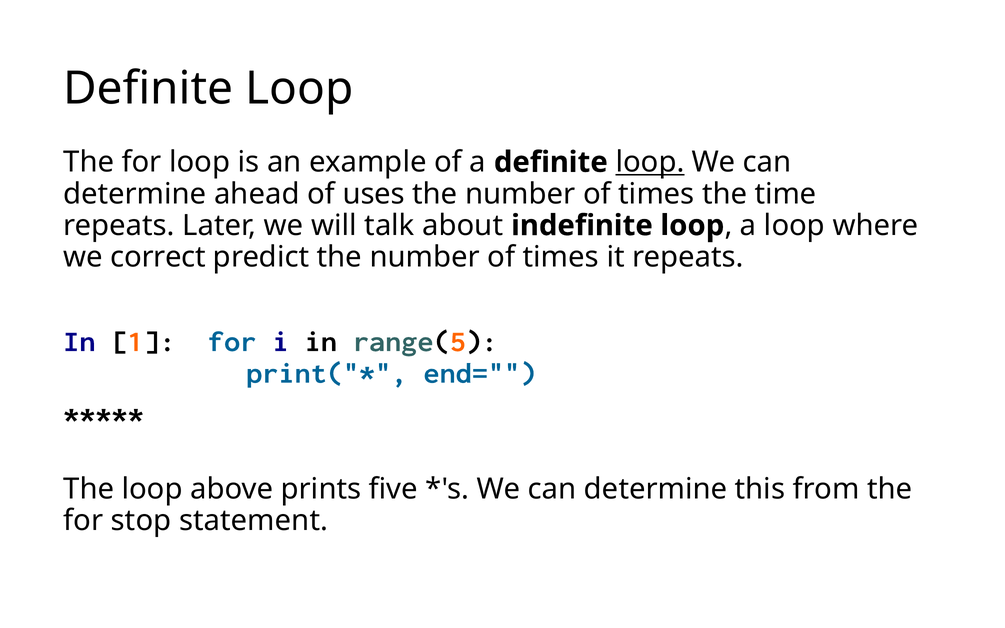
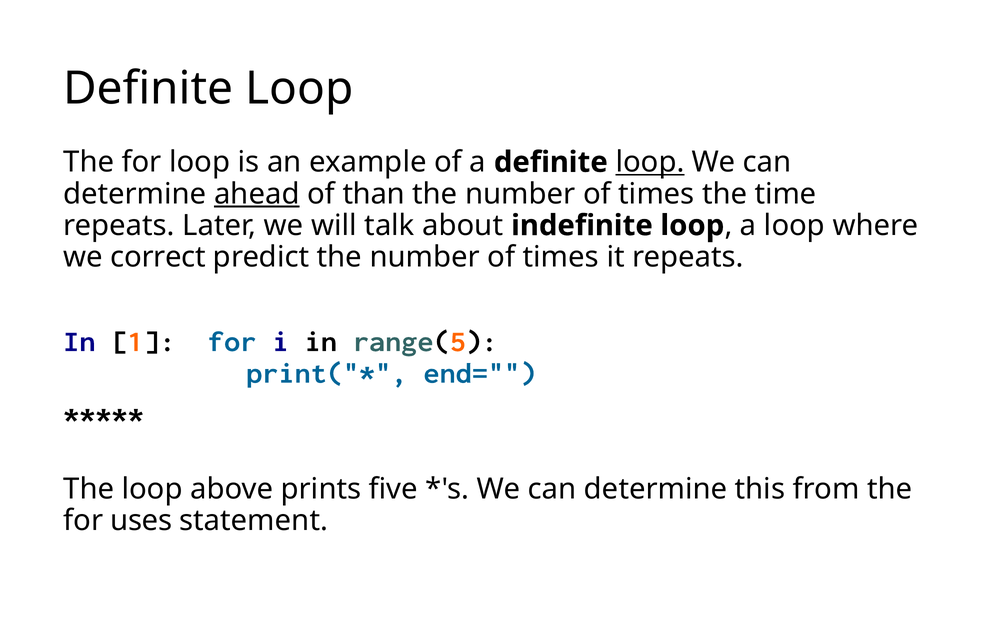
ahead underline: none -> present (257, 194)
uses: uses -> than (374, 194)
stop: stop -> uses (141, 521)
